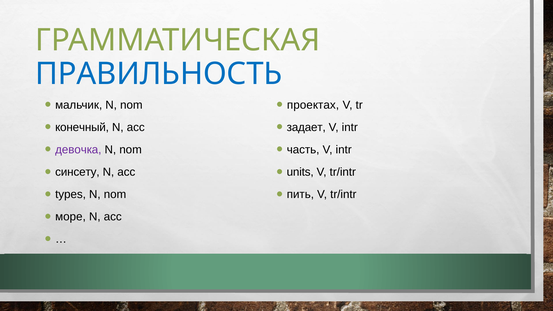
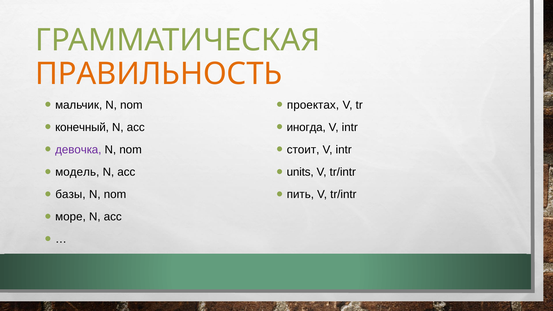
ПРАВИЛЬНОСТЬ colour: blue -> orange (159, 74)
задает: задает -> иногда (306, 127)
часть: часть -> стоит (303, 150)
синсету: синсету -> модель (77, 172)
types: types -> базы (70, 194)
